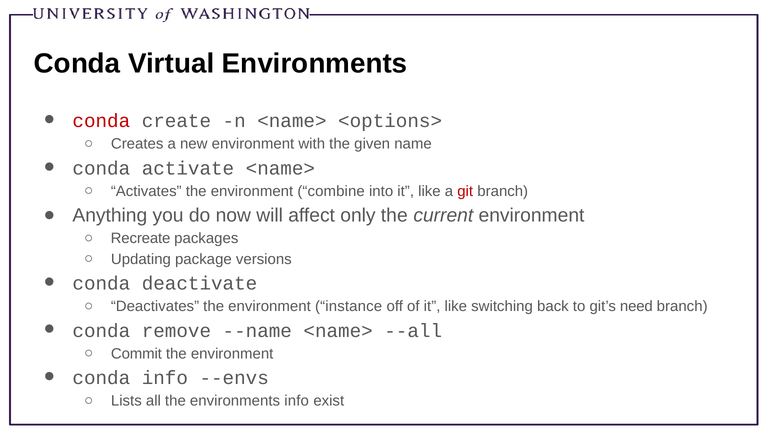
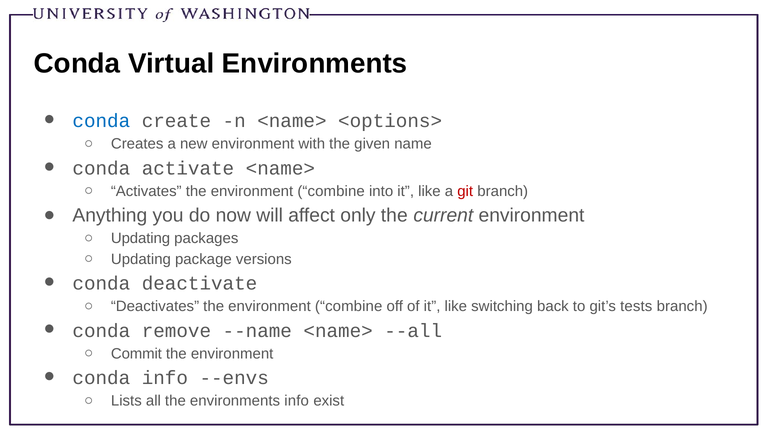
conda colour: red -> blue (101, 121)
Recreate: Recreate -> Updating (141, 239)
Deactivates the environment instance: instance -> combine (349, 307)
need: need -> tests (636, 307)
